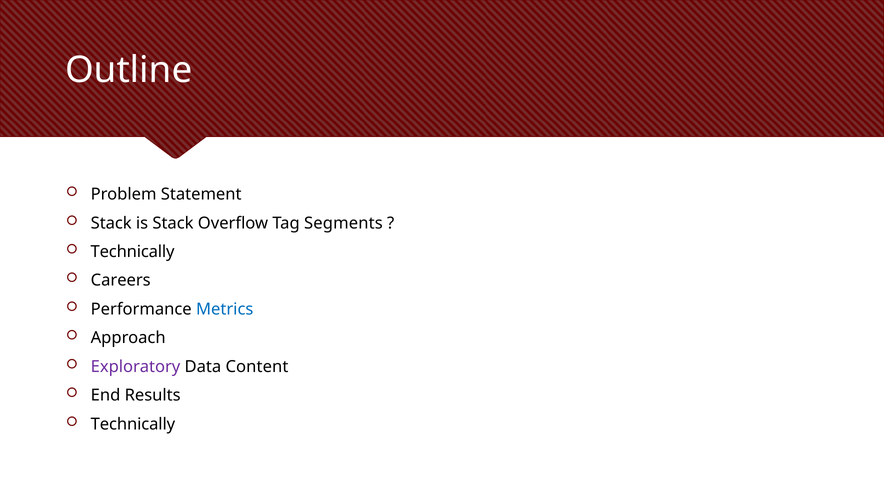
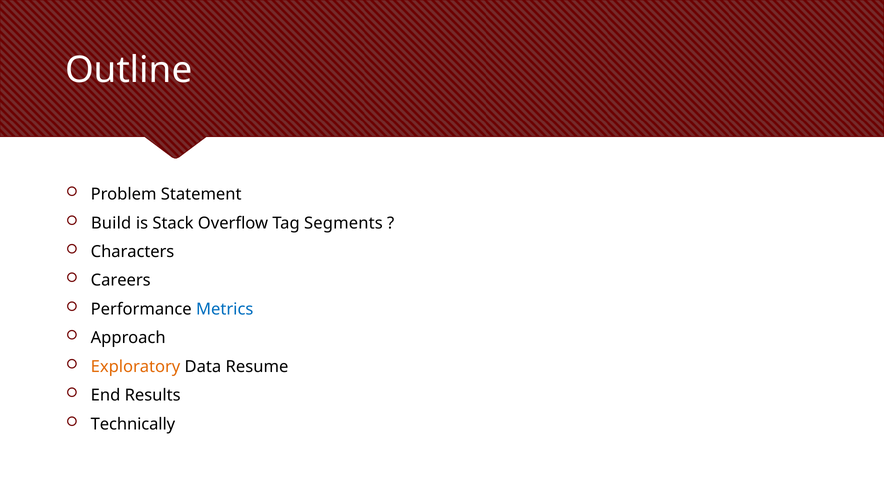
Stack: Stack -> Build (111, 223)
Technically: Technically -> Characters (133, 252)
Exploratory colour: purple -> orange (136, 367)
Content: Content -> Resume (257, 367)
